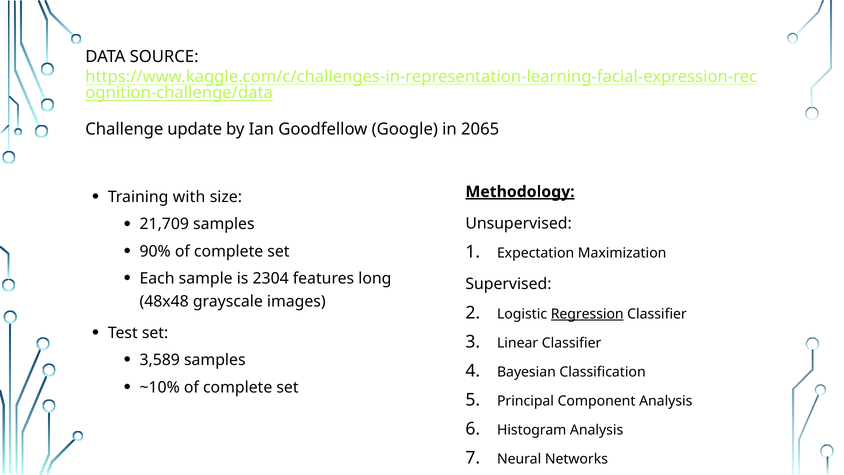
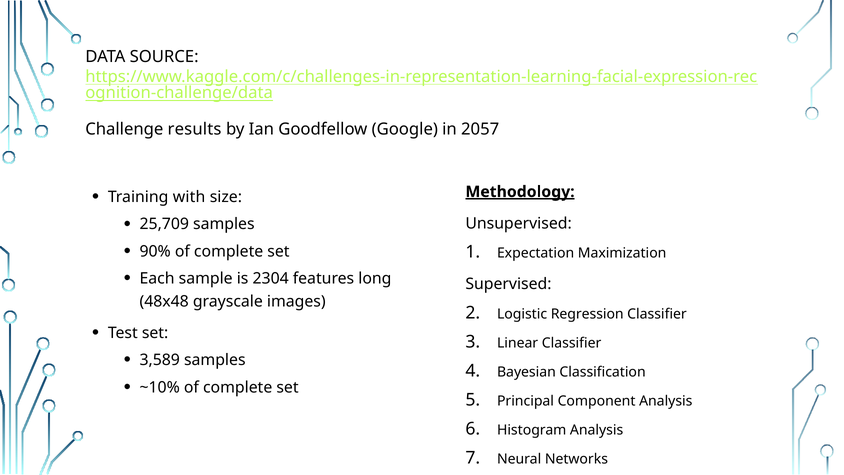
update: update -> results (195, 129)
2065: 2065 -> 2057 (480, 129)
21,709: 21,709 -> 25,709 (164, 224)
Regression underline: present -> none (587, 314)
